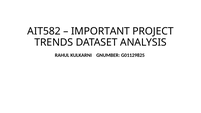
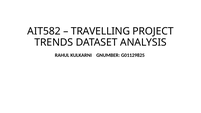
IMPORTANT: IMPORTANT -> TRAVELLING (100, 31)
